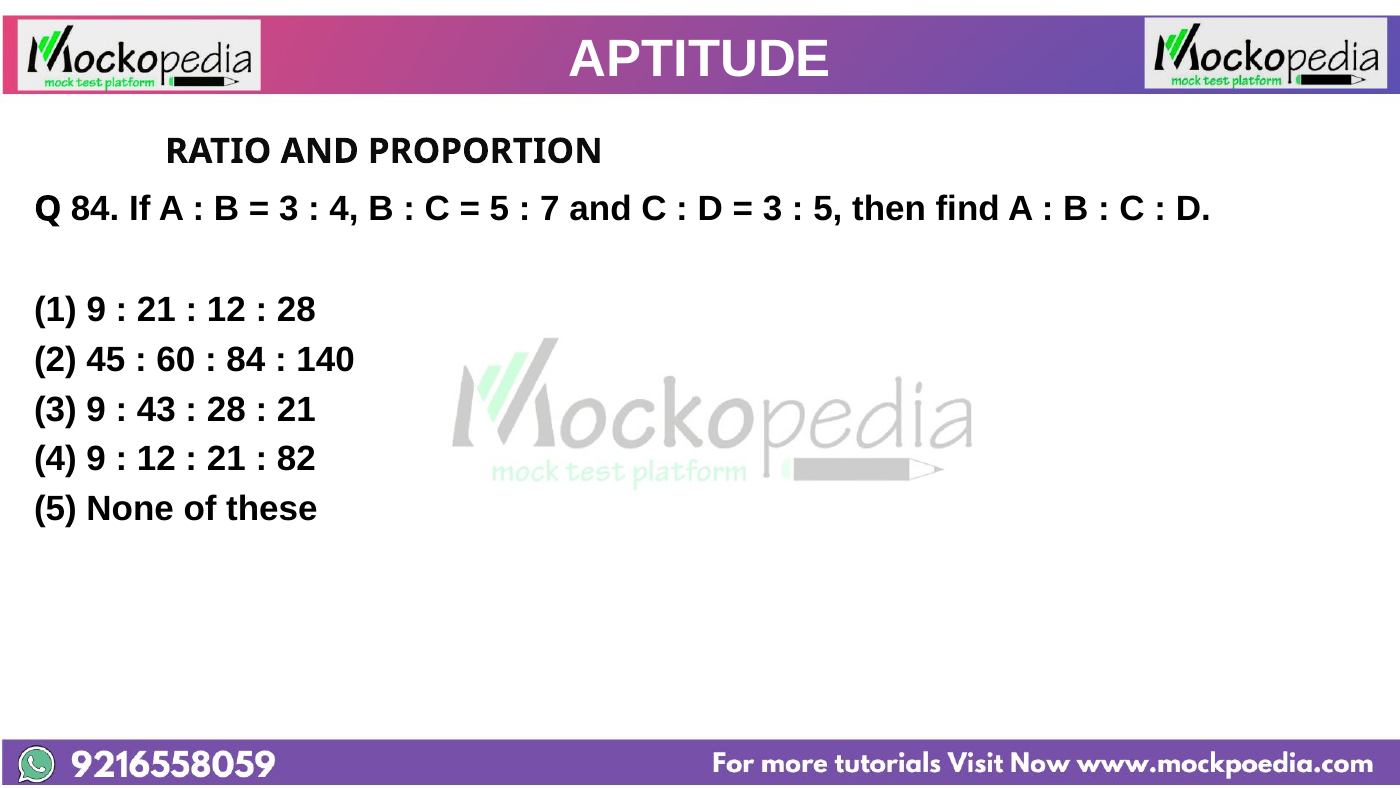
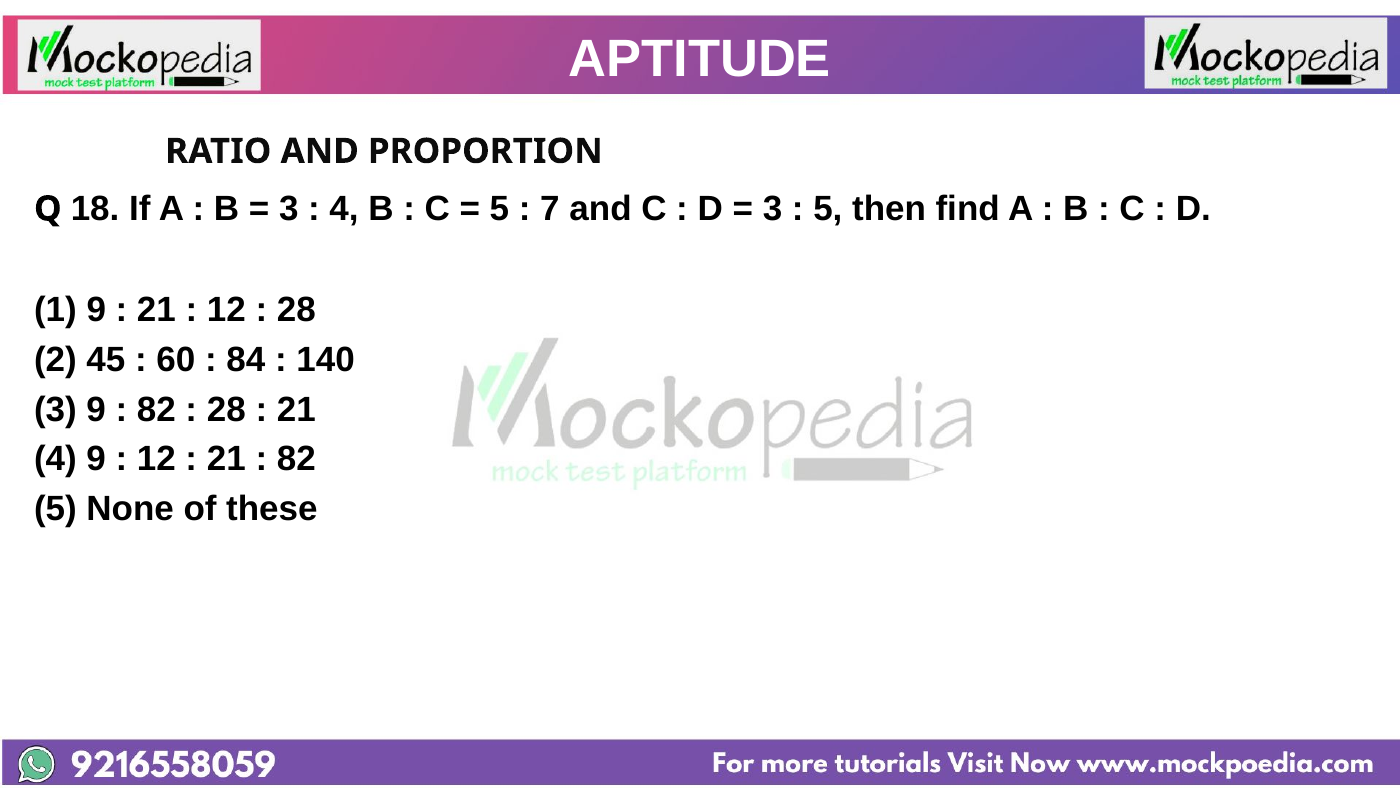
Q 84: 84 -> 18 (95, 209)
43: 43 -> 82 (156, 409)
